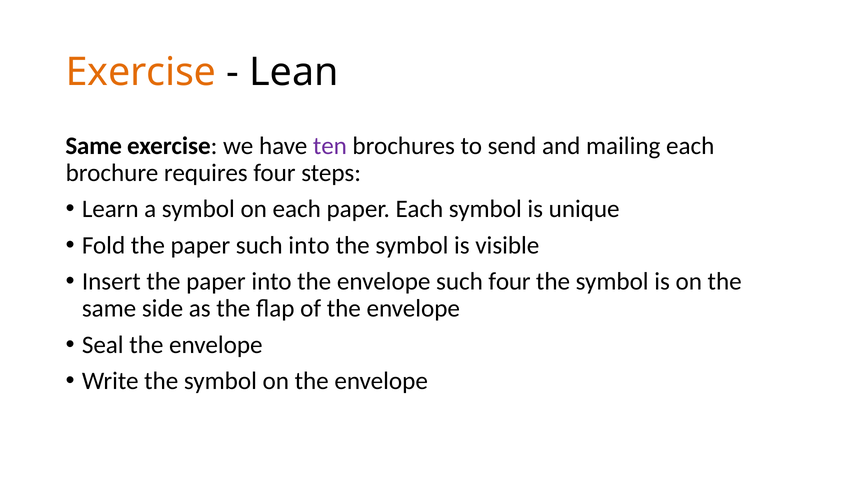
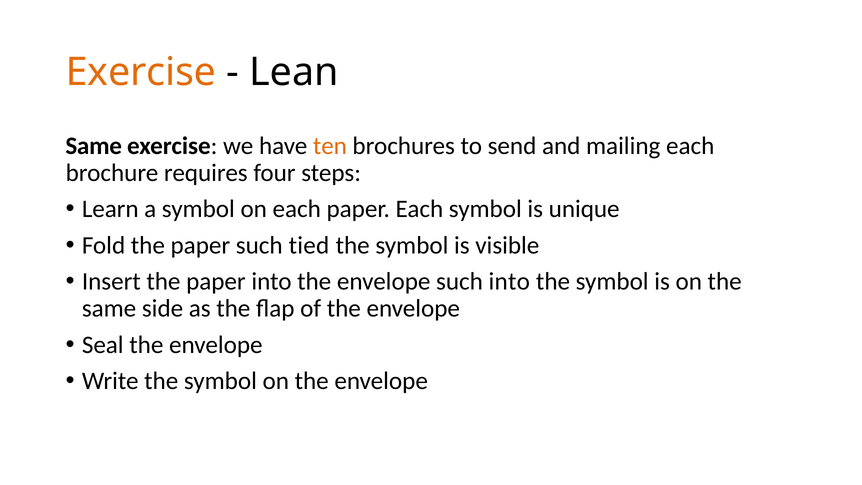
ten colour: purple -> orange (330, 146)
such into: into -> tied (309, 245)
such four: four -> into (509, 281)
